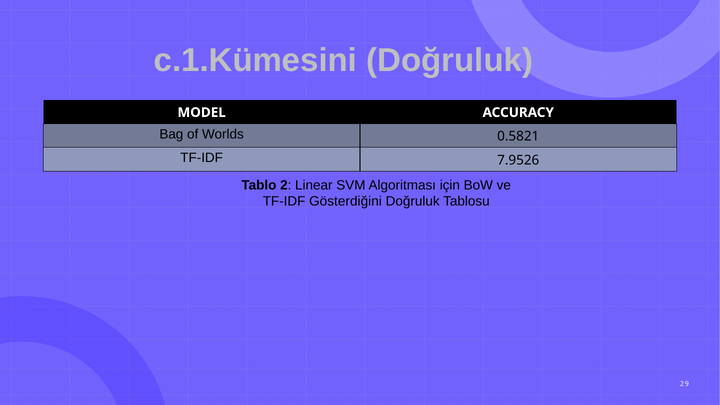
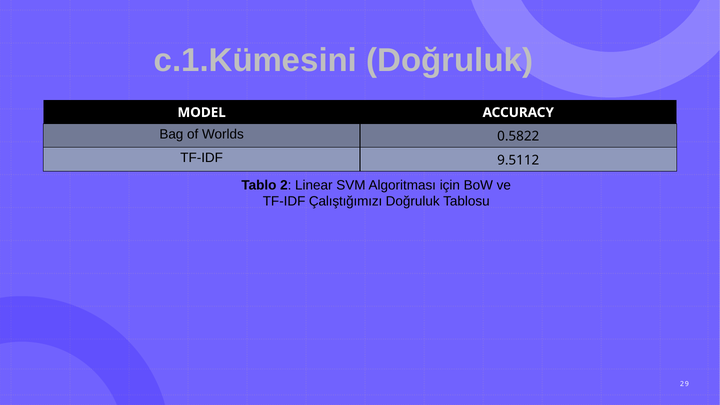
0.5821: 0.5821 -> 0.5822 (518, 136)
7.9526: 7.9526 -> 9.5112 (518, 160)
Gösterdiğini: Gösterdiğini -> Çalıştığımızı (346, 201)
